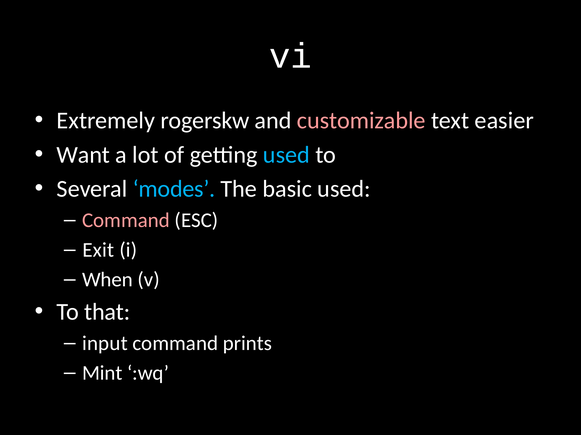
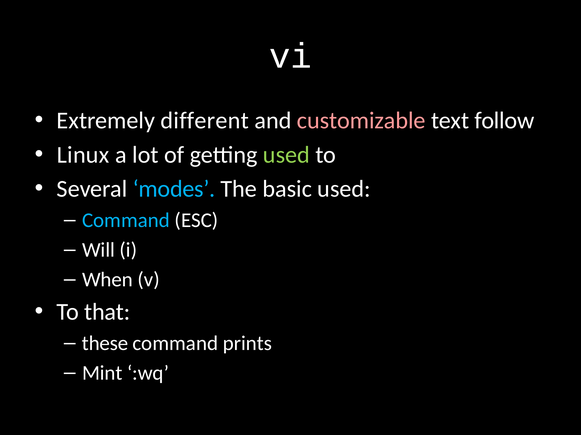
rogerskw: rogerskw -> different (205, 121)
easier: easier -> follow (504, 121)
Want: Want -> Linux (83, 155)
used colour: light blue -> light green (286, 155)
Command colour: pink -> light blue (126, 221)
Exit: Exit -> Will (98, 250)
input: input -> these (105, 344)
